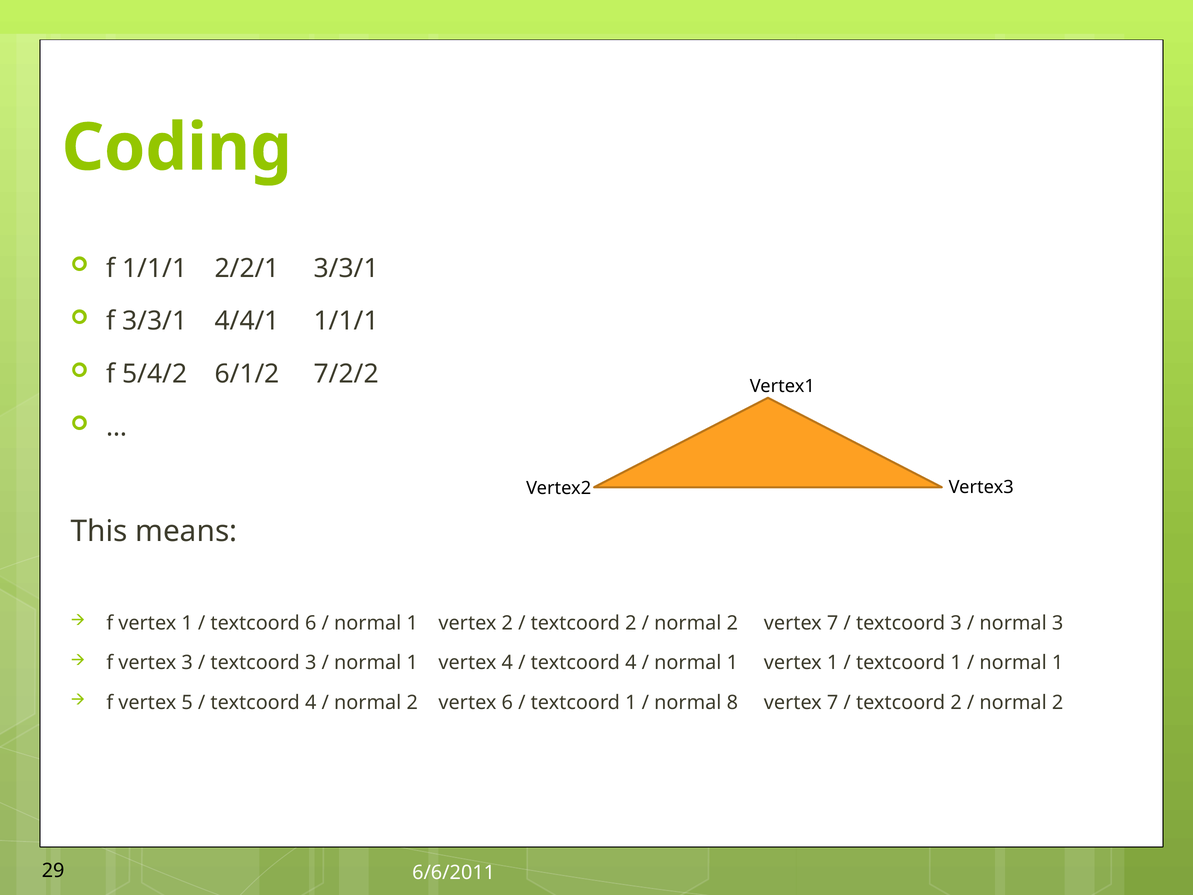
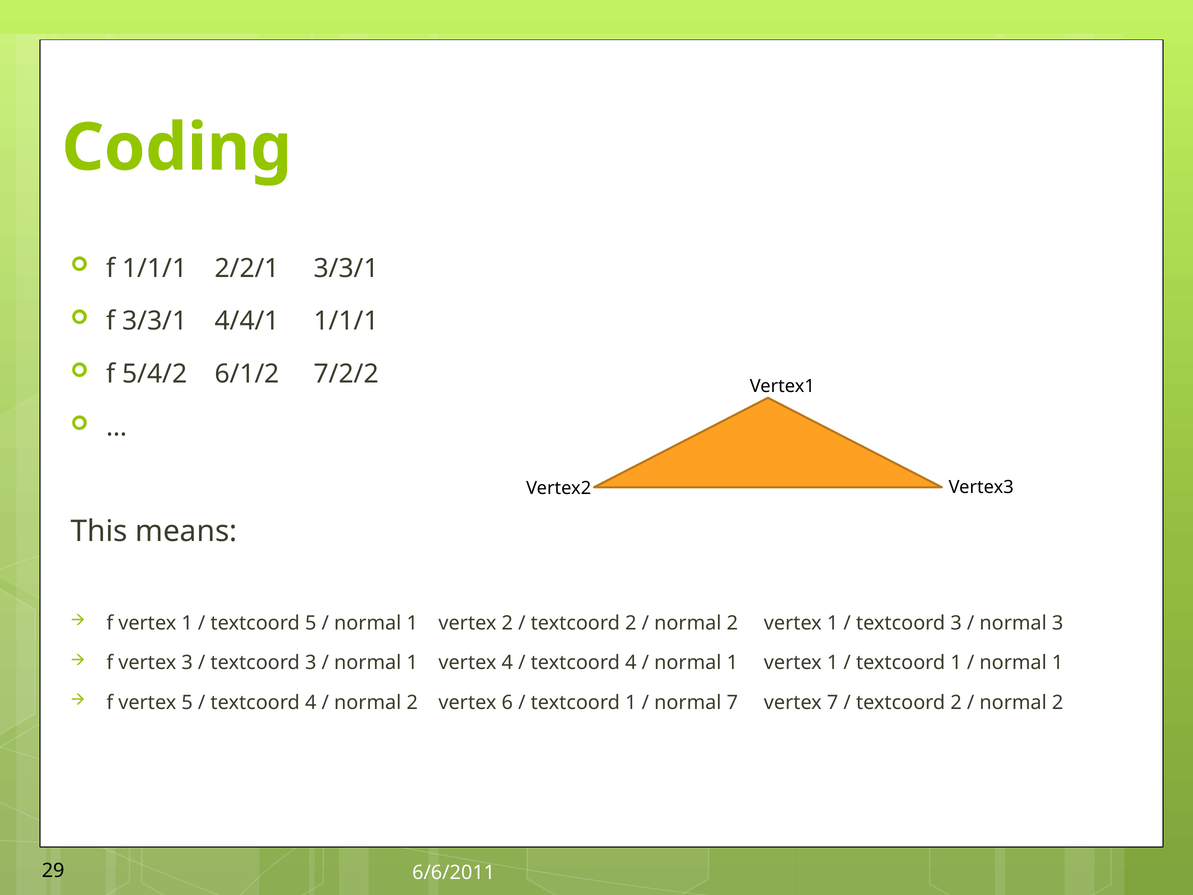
textcoord 6: 6 -> 5 (311, 623)
2 vertex 7: 7 -> 1 (833, 623)
normal 8: 8 -> 7 (732, 702)
